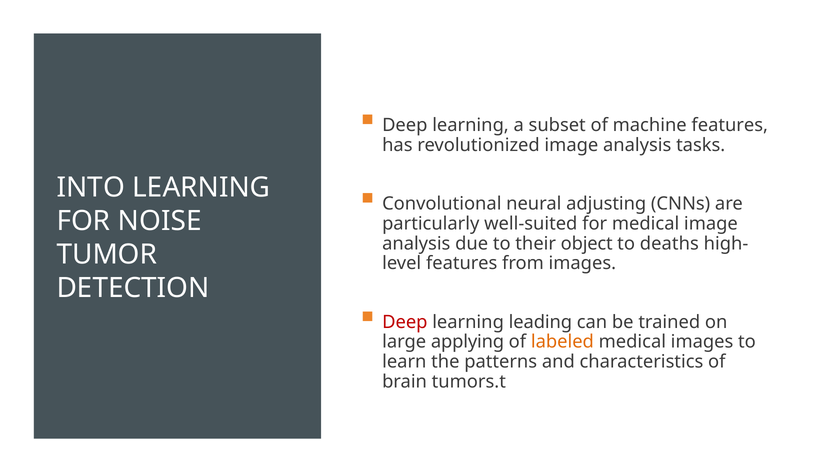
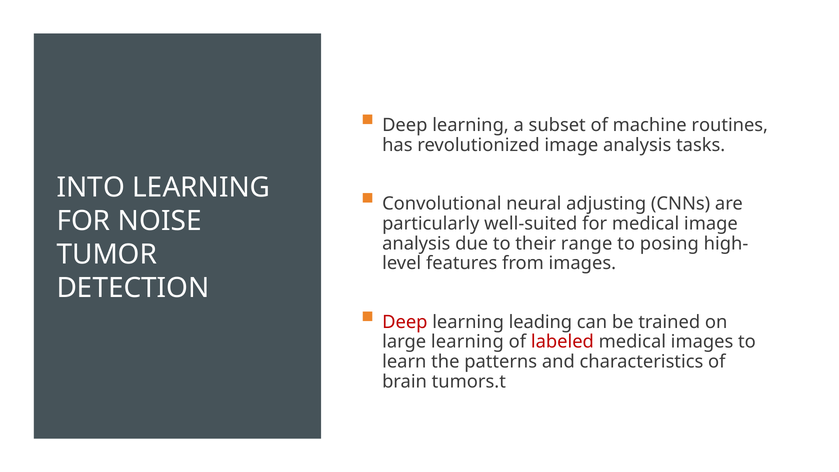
machine features: features -> routines (730, 125)
object: object -> range (587, 243)
deaths: deaths -> posing (669, 243)
large applying: applying -> learning (467, 342)
labeled colour: orange -> red (562, 342)
